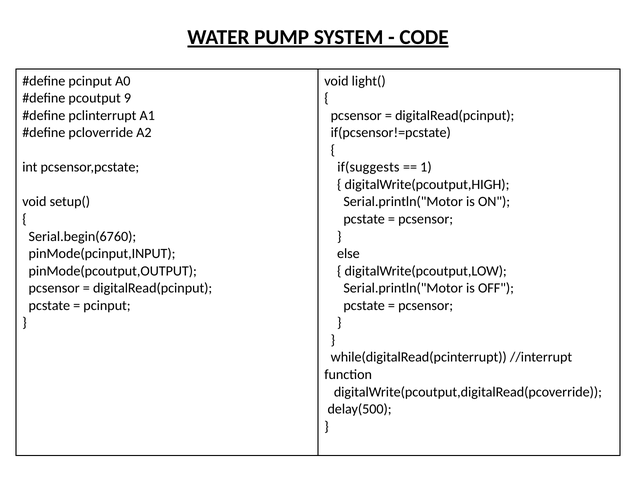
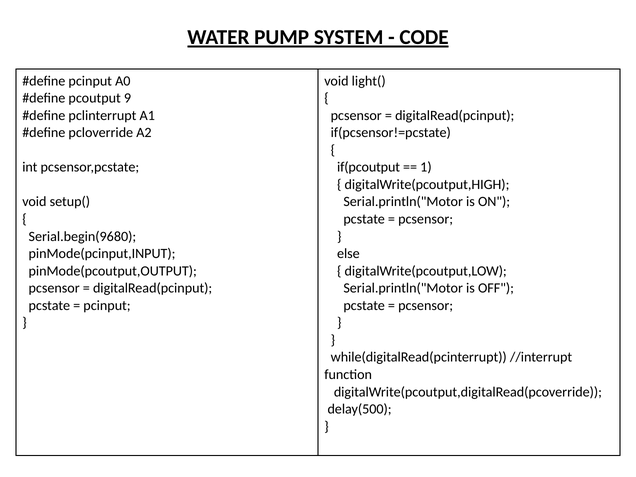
if(suggests: if(suggests -> if(pcoutput (369, 167)
Serial.begin(6760: Serial.begin(6760 -> Serial.begin(9680 (82, 236)
